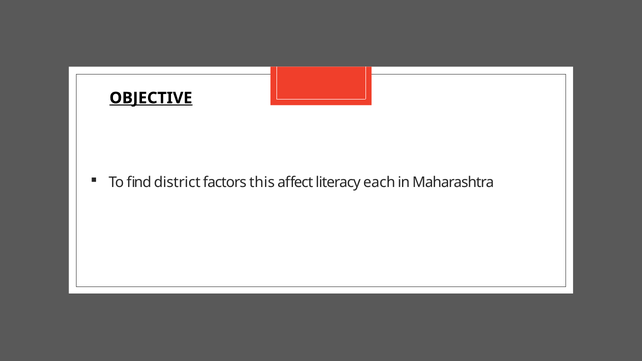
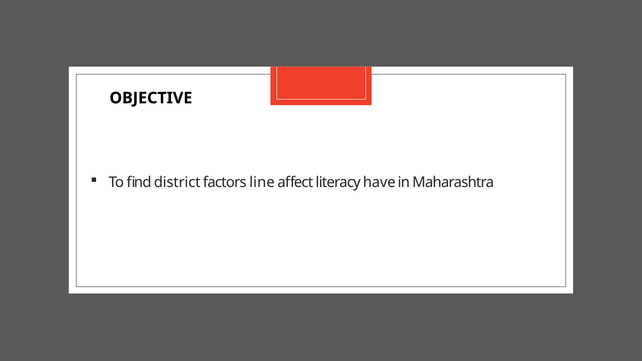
OBJECTIVE underline: present -> none (151, 98)
this: this -> line (262, 183)
each: each -> have (379, 183)
